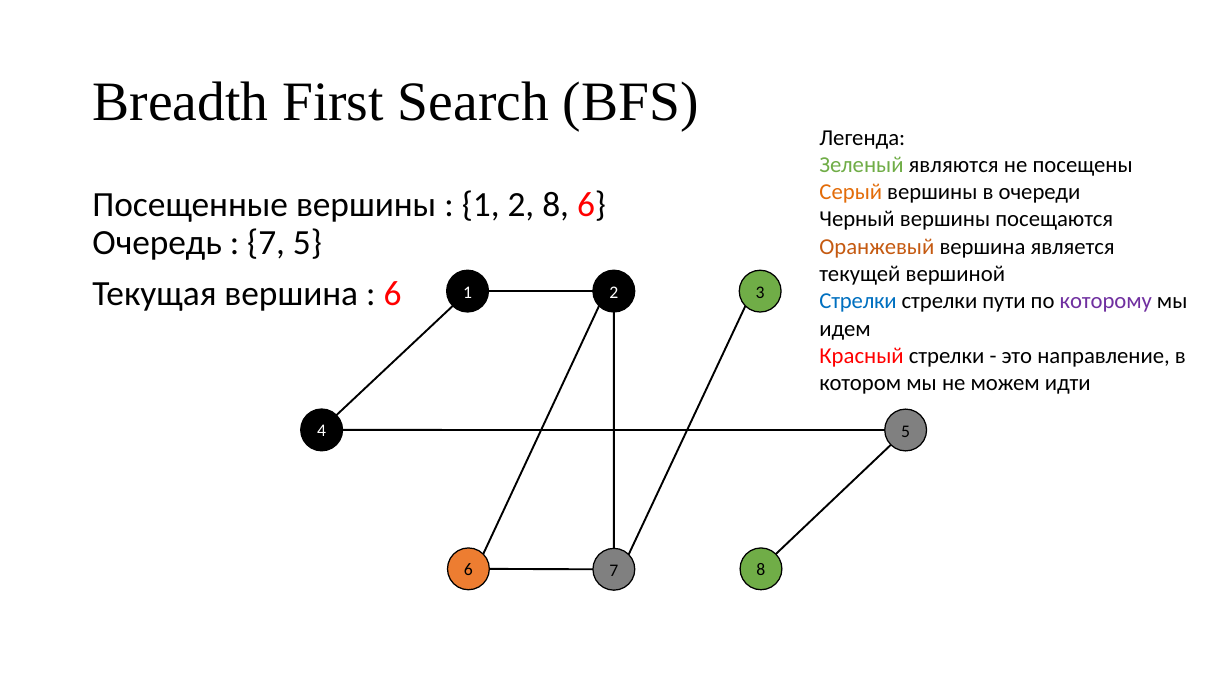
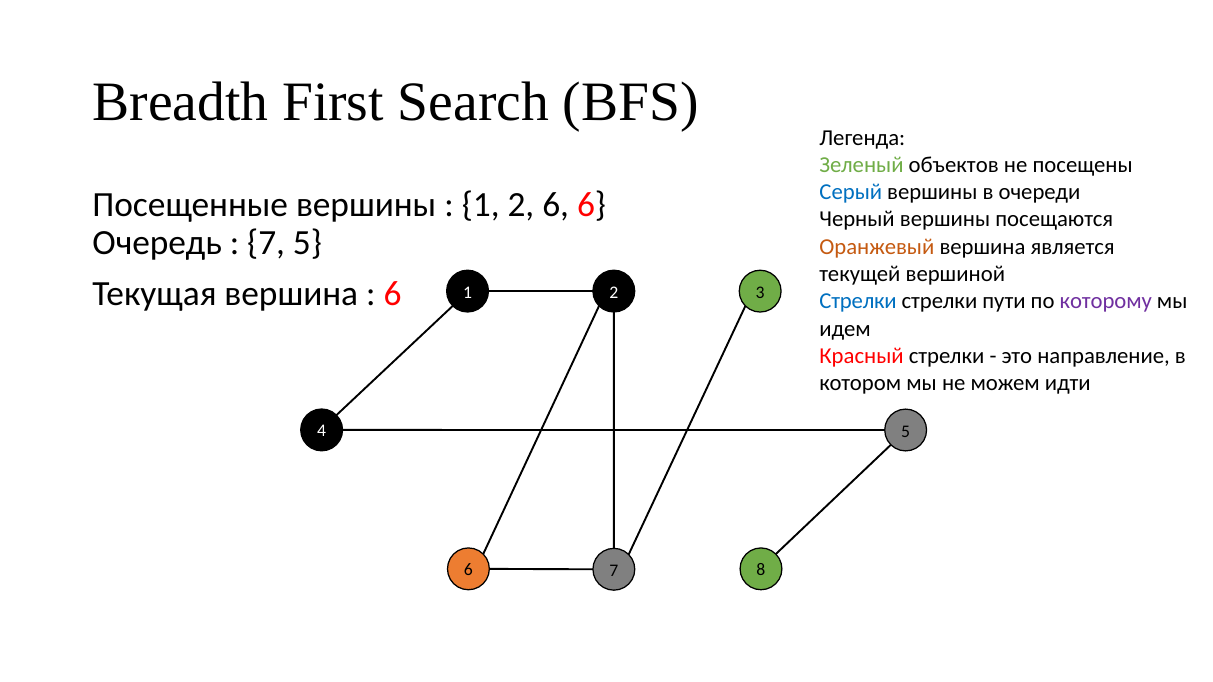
являются: являются -> объектов (954, 165)
Серый colour: orange -> blue (851, 192)
2 8: 8 -> 6 (556, 205)
